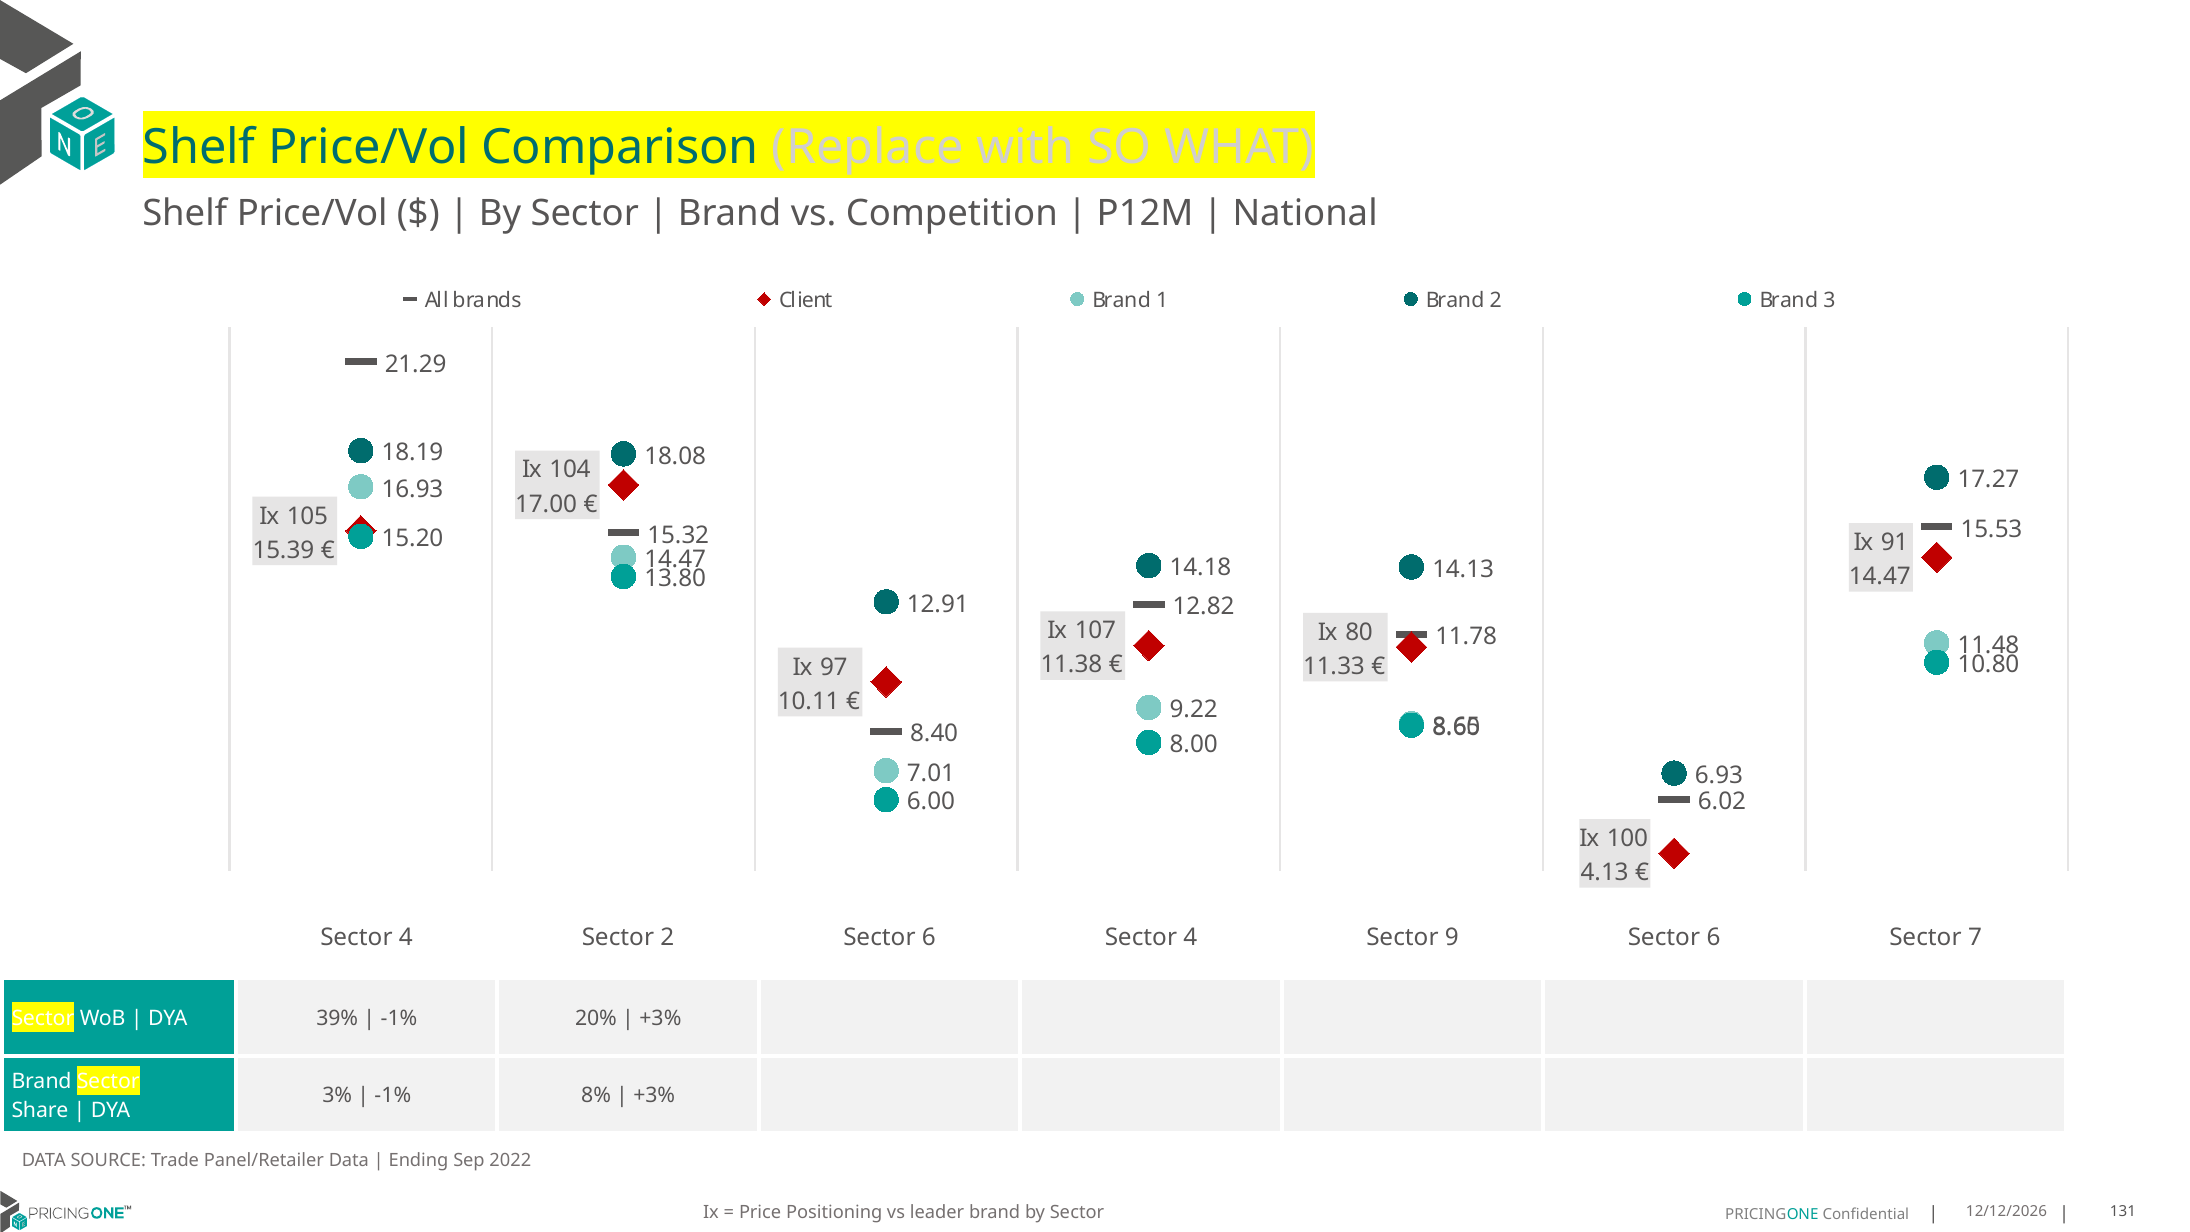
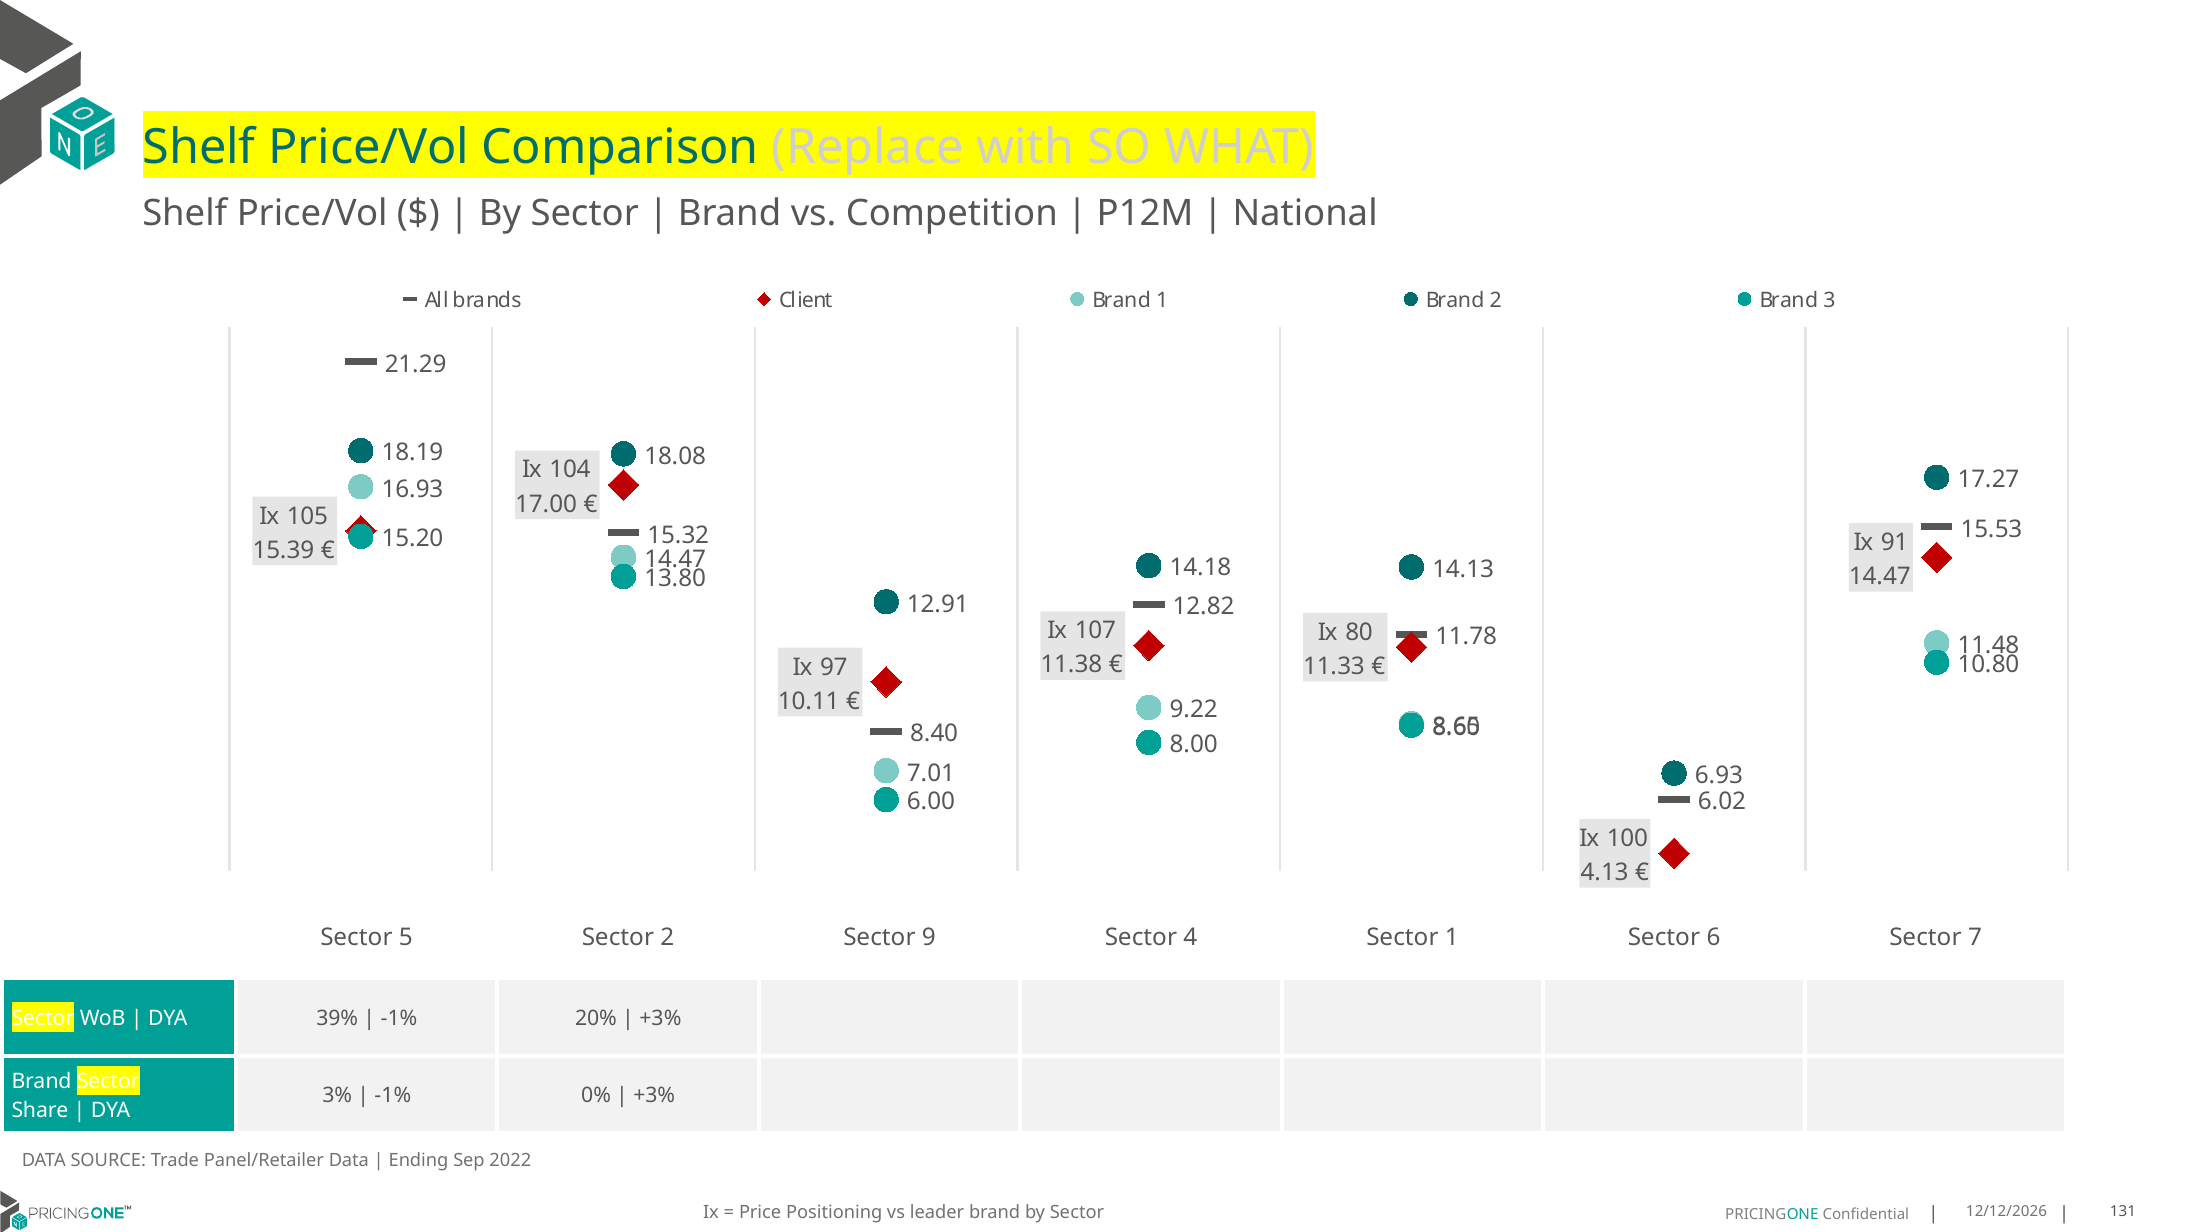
4: 4 -> 5 (406, 938)
2 Sector 6: 6 -> 9 (929, 938)
Sector 9: 9 -> 1 (1452, 938)
8%: 8% -> 0% (596, 1096)
